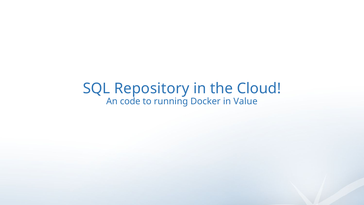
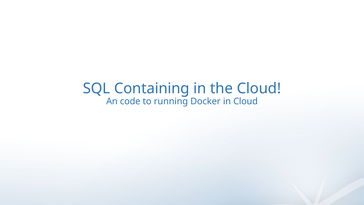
Repository: Repository -> Containing (152, 88)
in Value: Value -> Cloud (246, 101)
